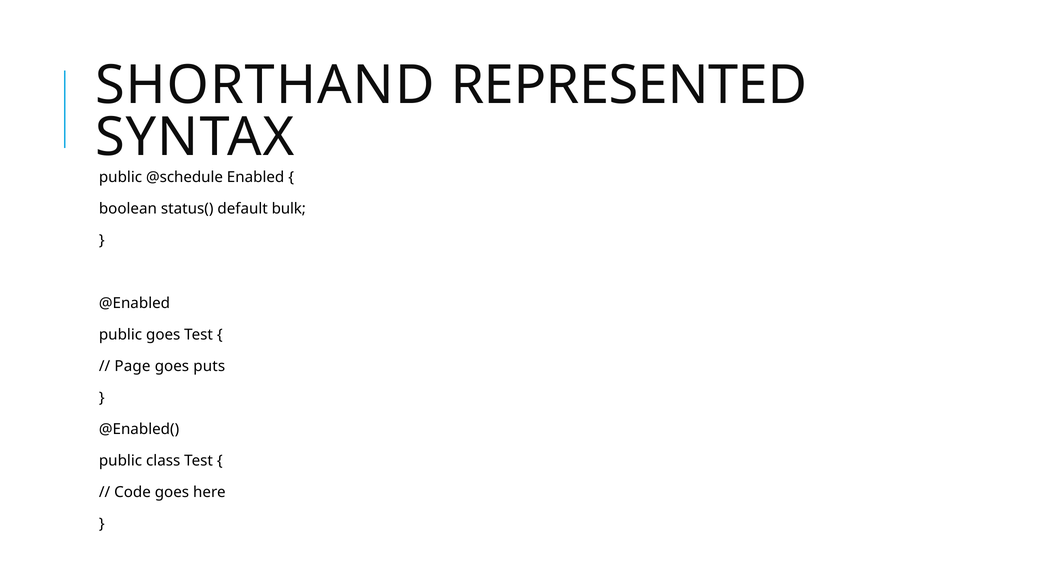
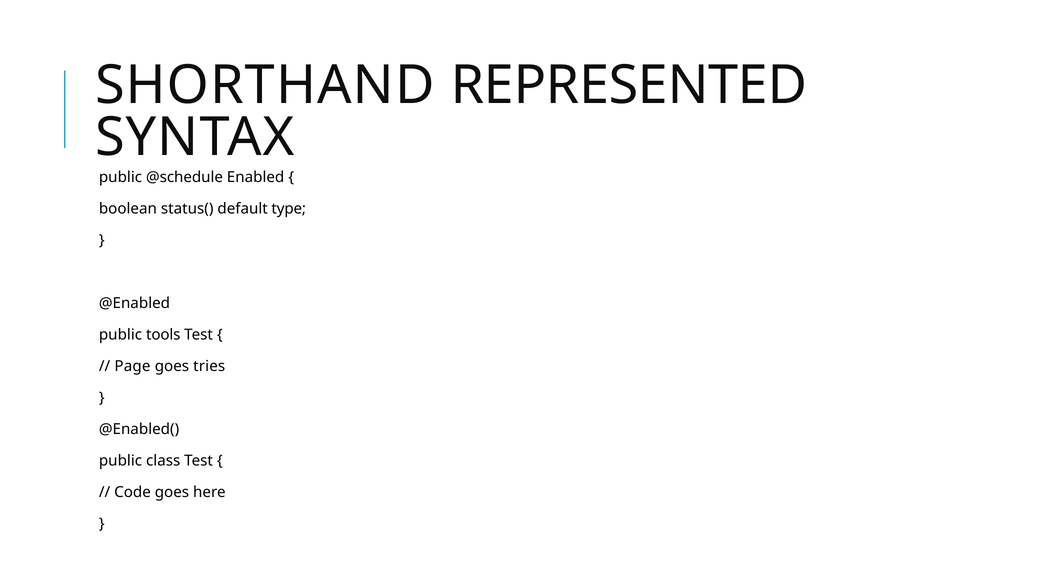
bulk: bulk -> type (289, 209)
public goes: goes -> tools (163, 335)
puts: puts -> tries (209, 366)
